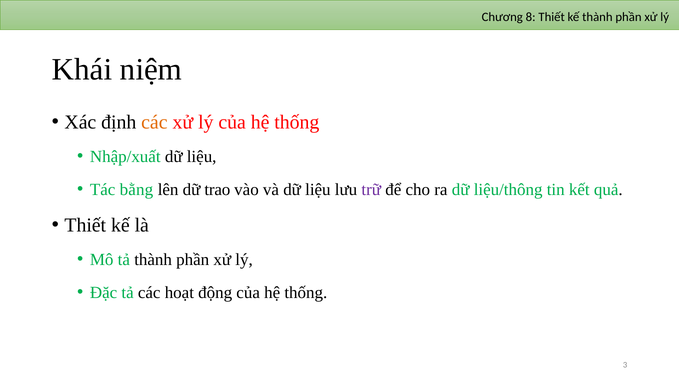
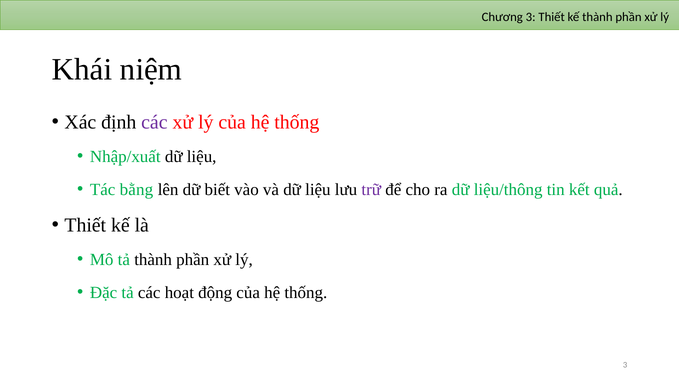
Chương 8: 8 -> 3 (531, 17)
các colour: orange -> purple (154, 122)
trao: trao -> biết (217, 190)
